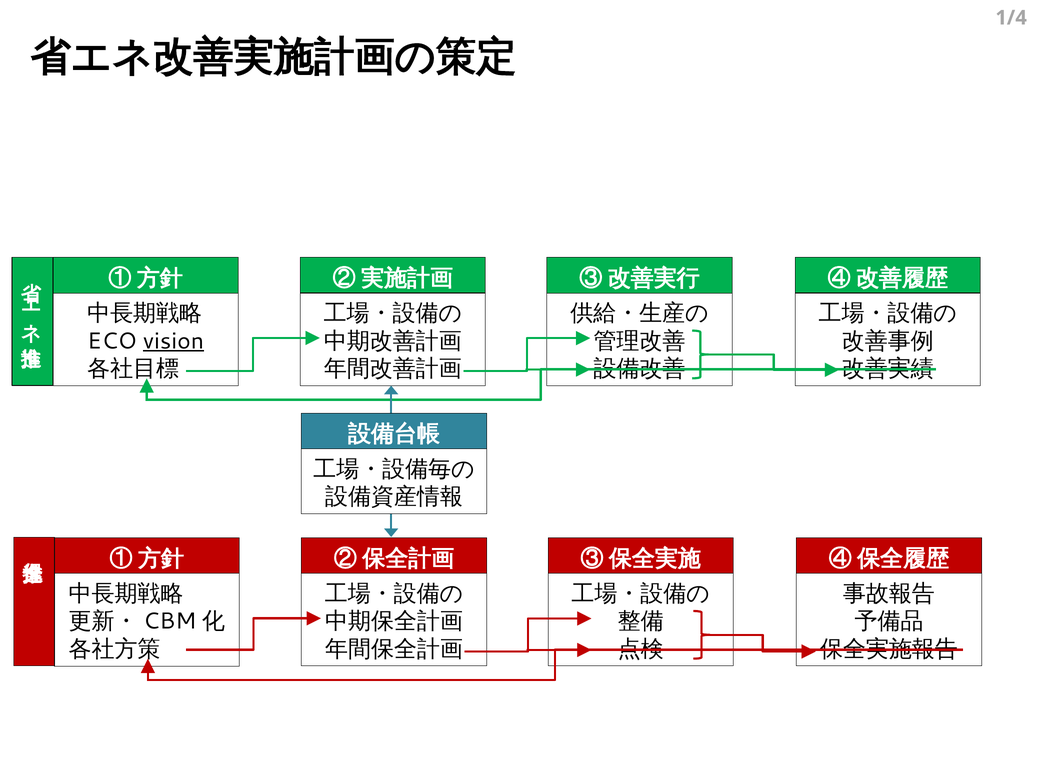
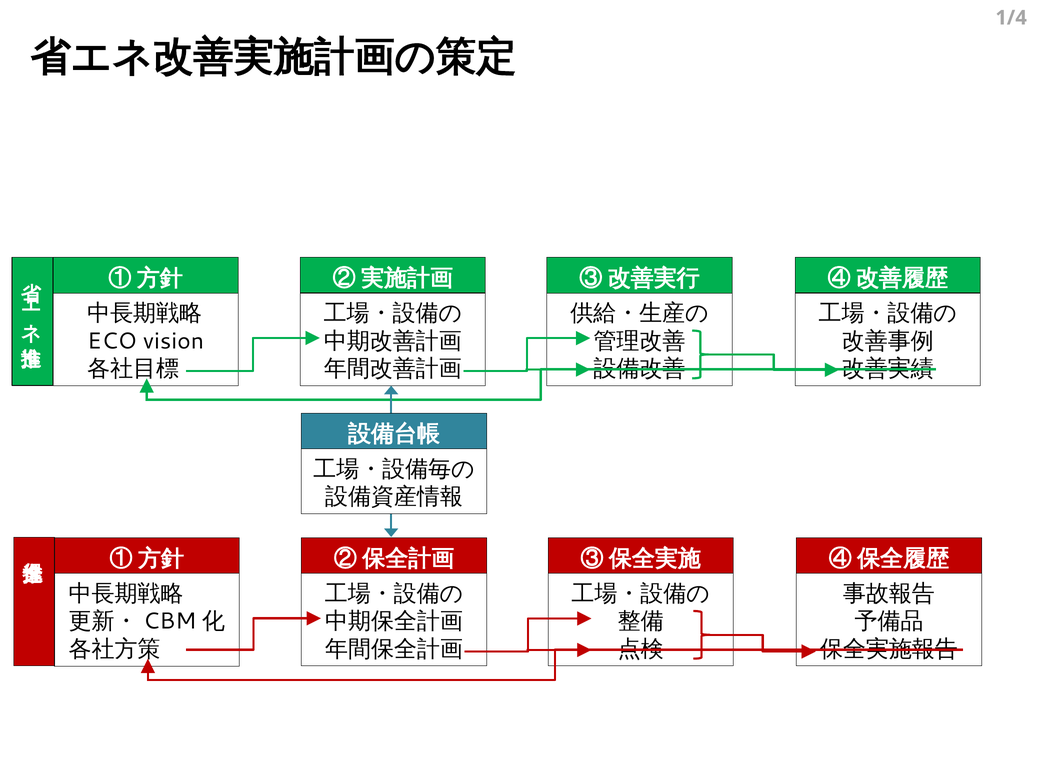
vision underline: present -> none (173, 341)
